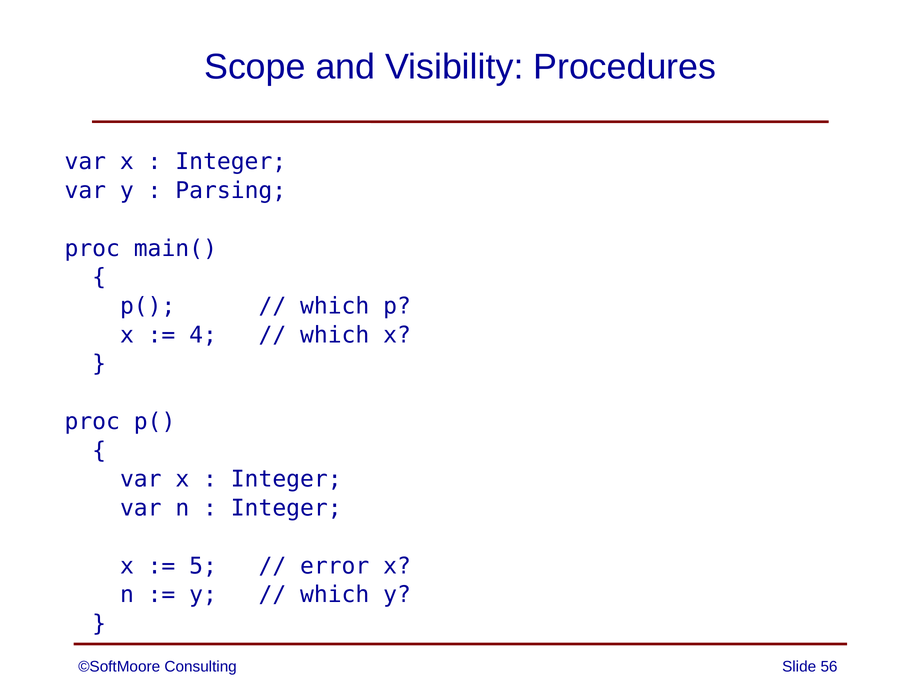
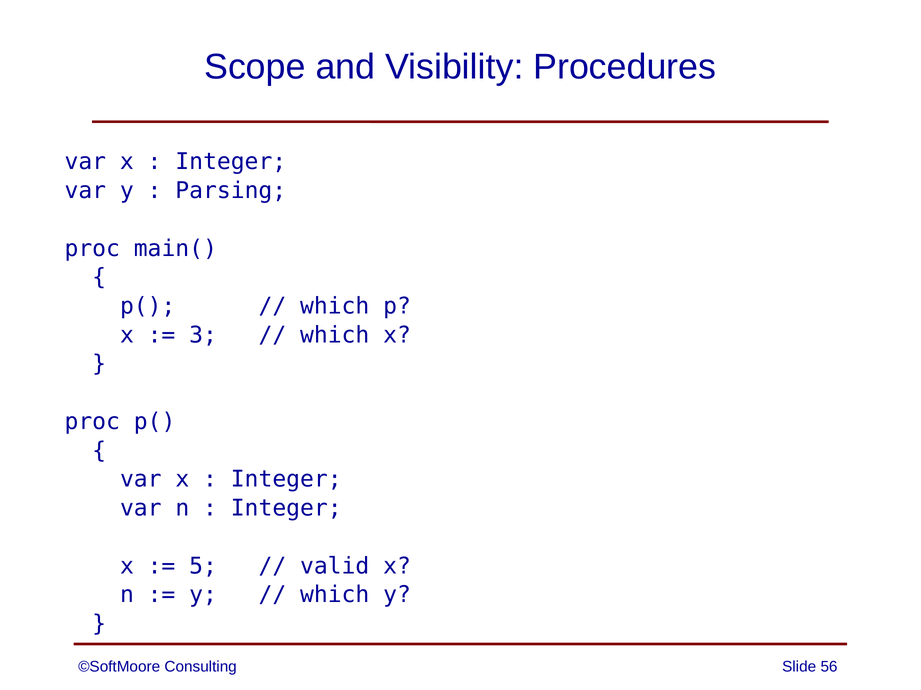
4: 4 -> 3 (203, 335)
error: error -> valid (335, 567)
